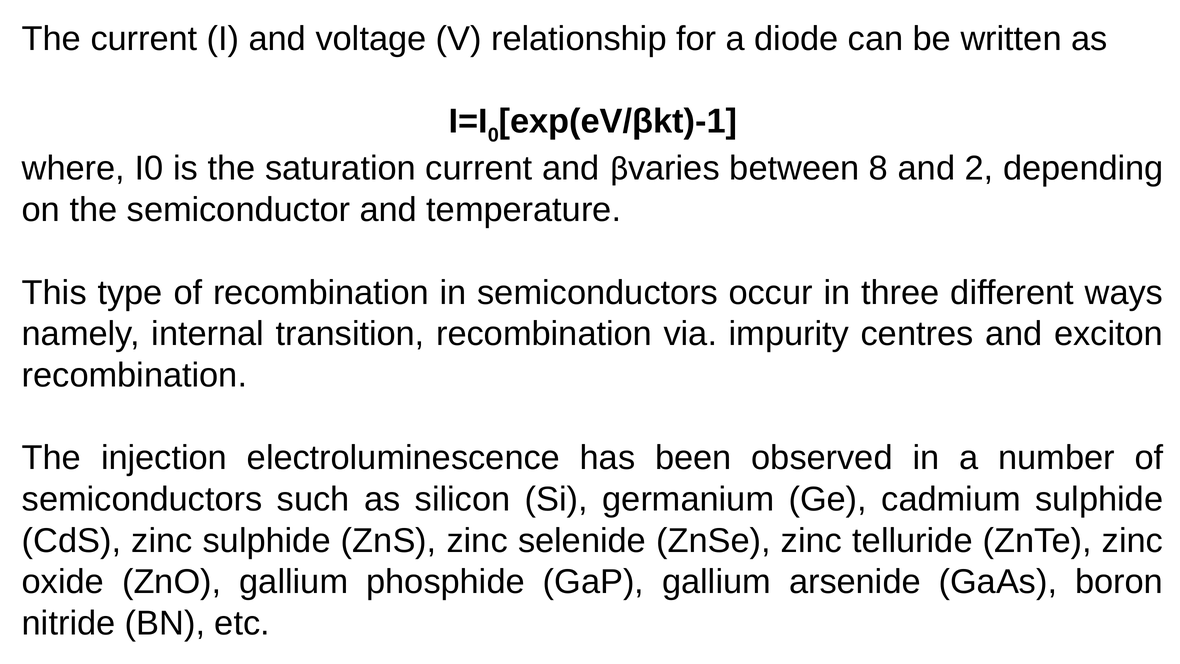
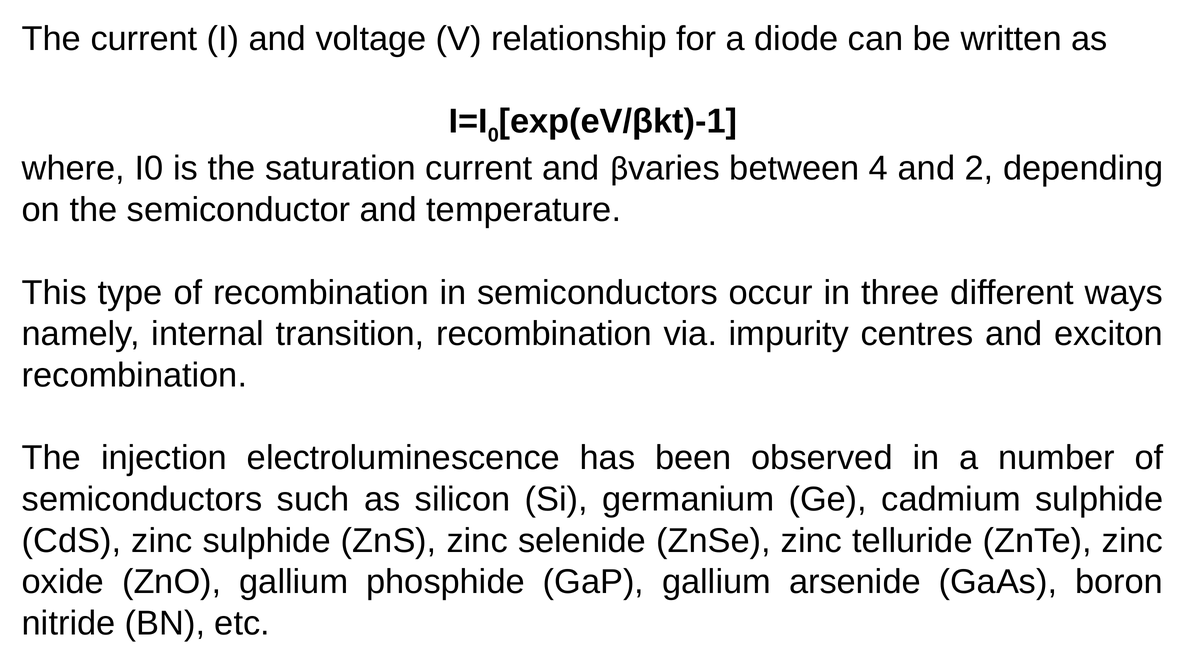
8: 8 -> 4 (879, 169)
